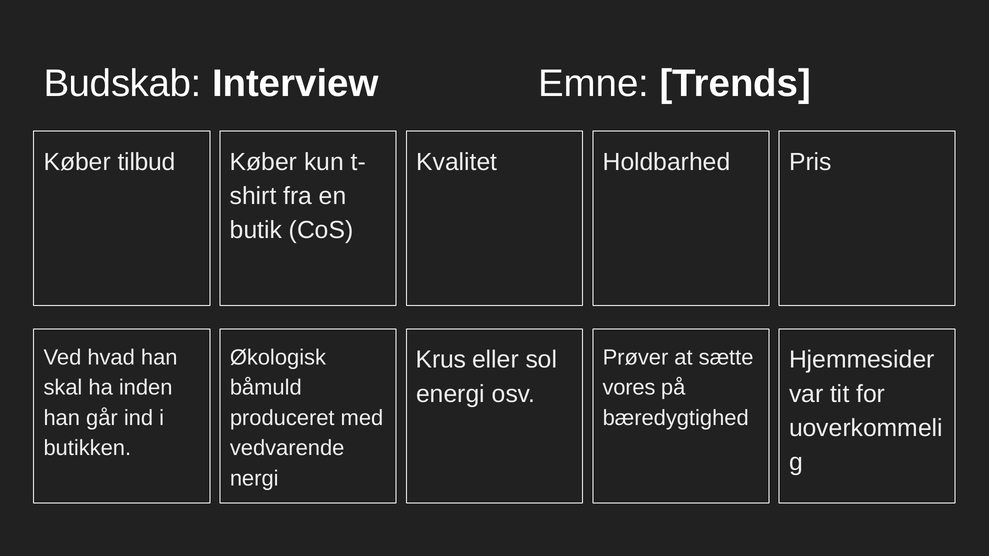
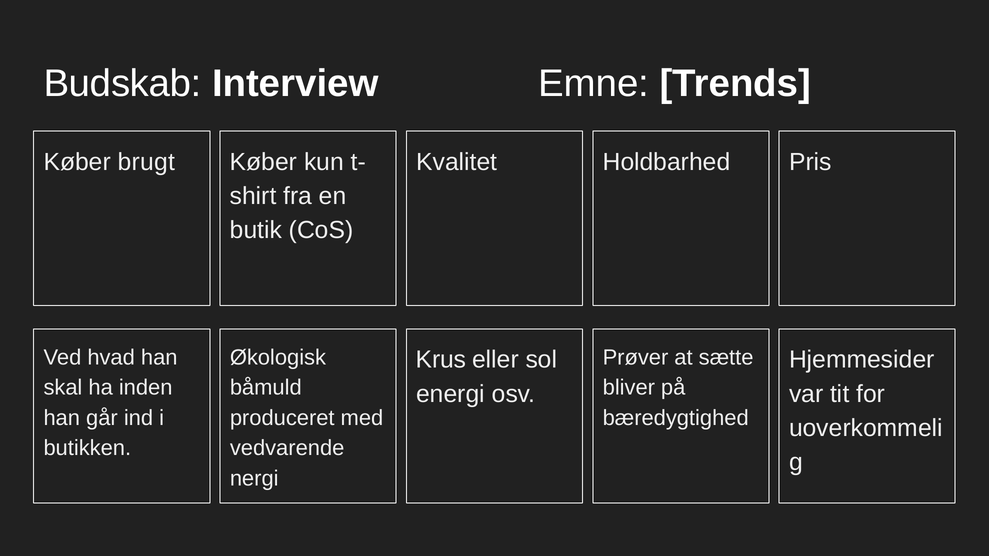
tilbud: tilbud -> brugt (146, 162)
vores: vores -> bliver (629, 388)
